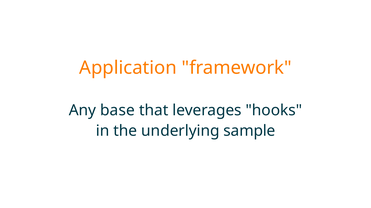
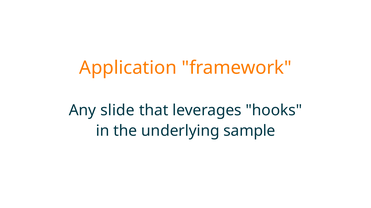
base: base -> slide (117, 111)
